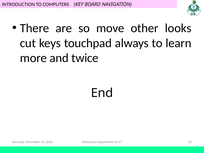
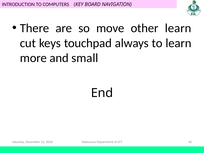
other looks: looks -> learn (178, 28)
twice: twice -> small (85, 58)
